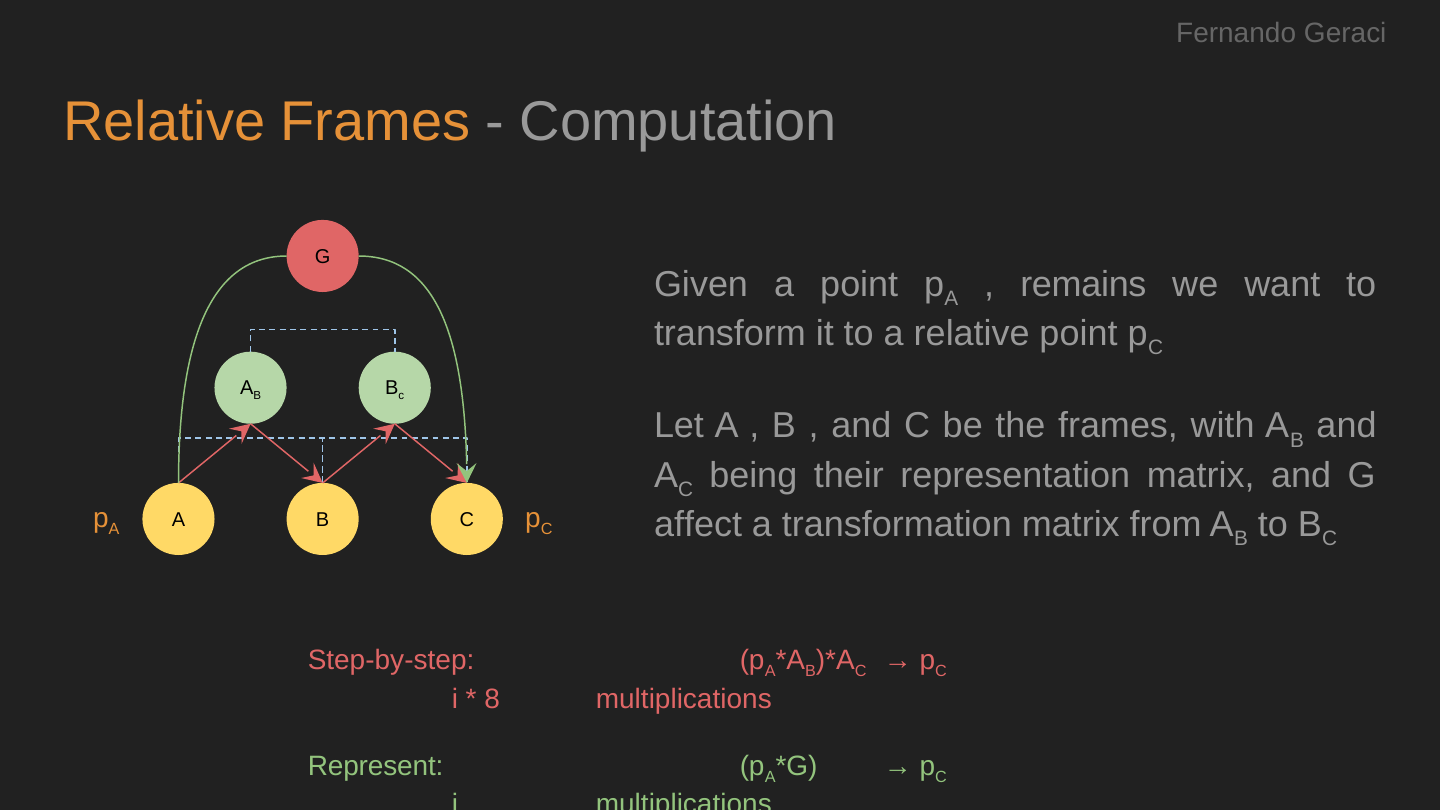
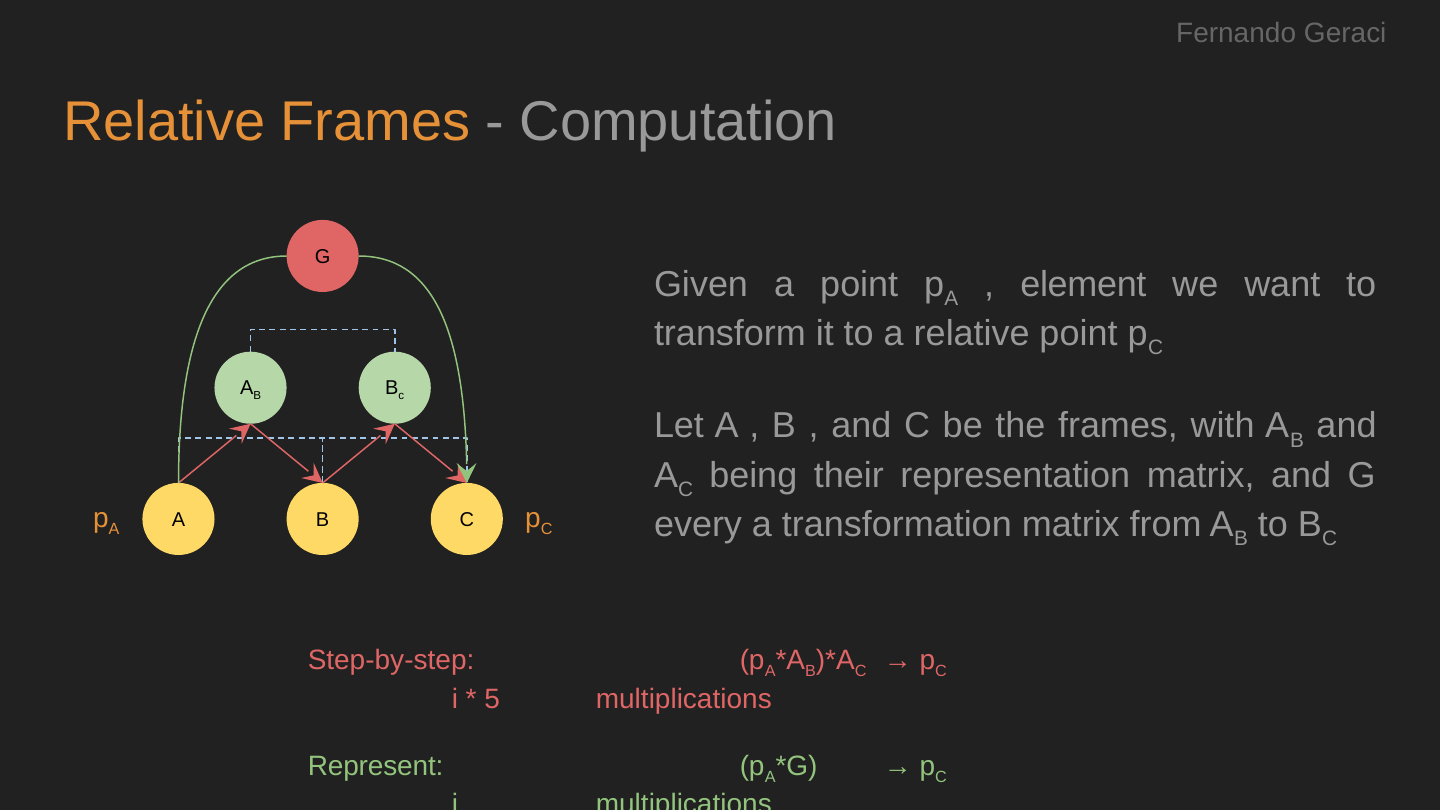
remains: remains -> element (1083, 285)
affect: affect -> every (698, 524)
8: 8 -> 5 (492, 699)
